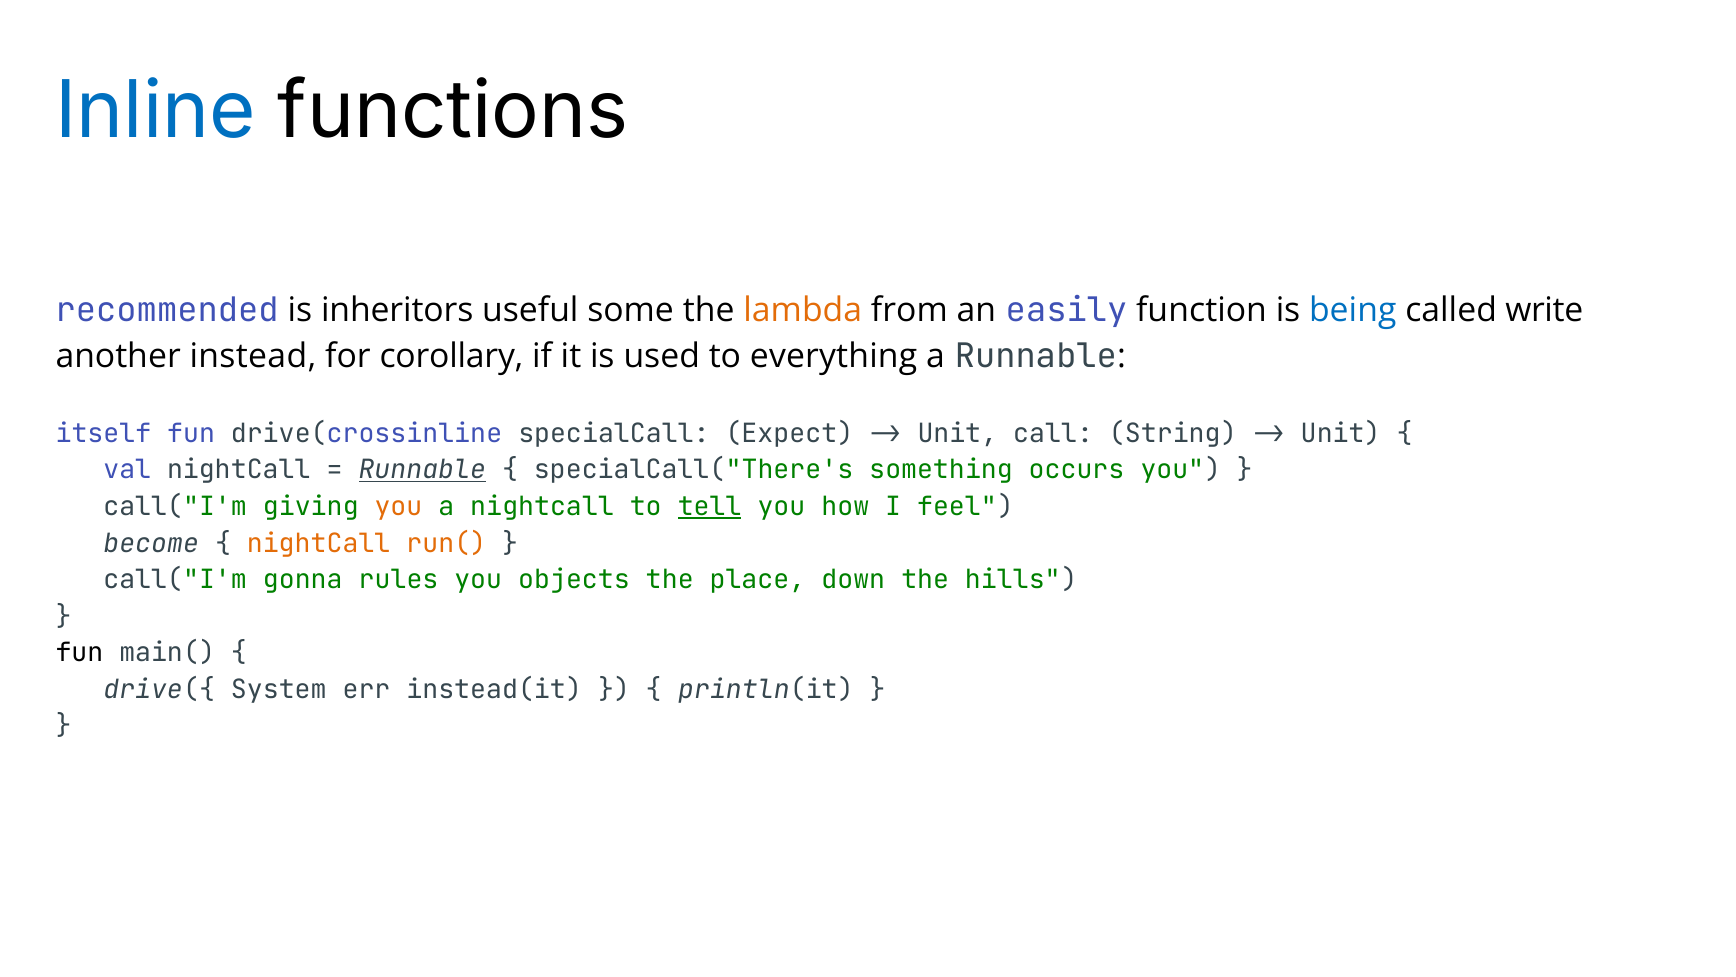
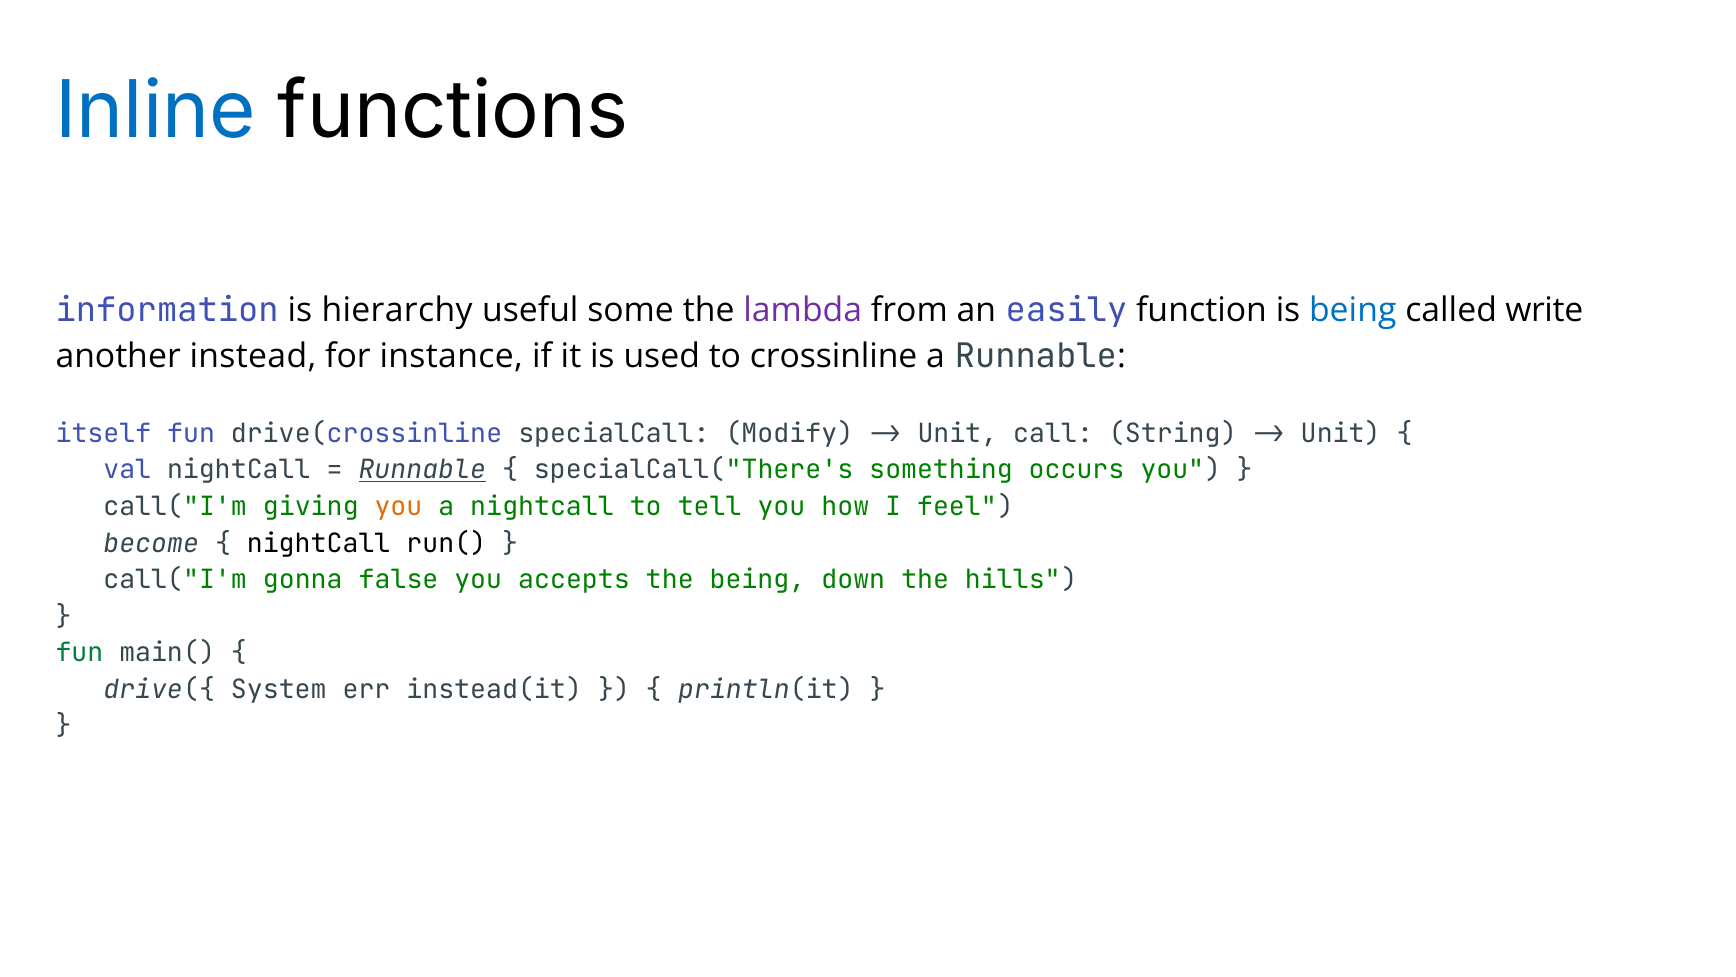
recommended: recommended -> information (167, 310)
inheritors: inheritors -> hierarchy (397, 310)
lambda colour: orange -> purple (803, 310)
corollary: corollary -> instance (451, 356)
everything: everything -> crossinline (834, 356)
Expect: Expect -> Modify (789, 433)
tell underline: present -> none (710, 506)
nightCall.run( colour: orange -> black (366, 543)
rules: rules -> false (399, 580)
objects: objects -> accepts (574, 580)
the place: place -> being (757, 580)
fun colour: black -> green (79, 653)
